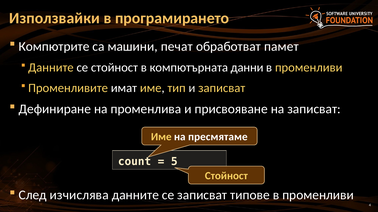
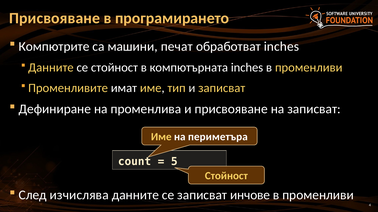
Използвайки: Използвайки -> Присвояване (55, 18)
обработват памет: памет -> inches (281, 47)
компютърната данни: данни -> inches (247, 68)
пресмятаме: пресмятаме -> периметъра (218, 137)
типове: типове -> инчове (250, 196)
